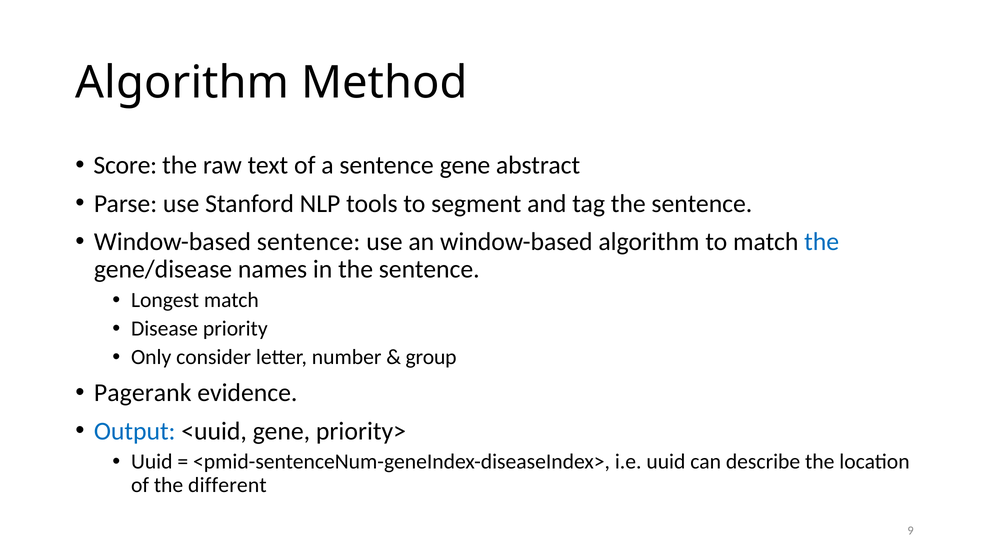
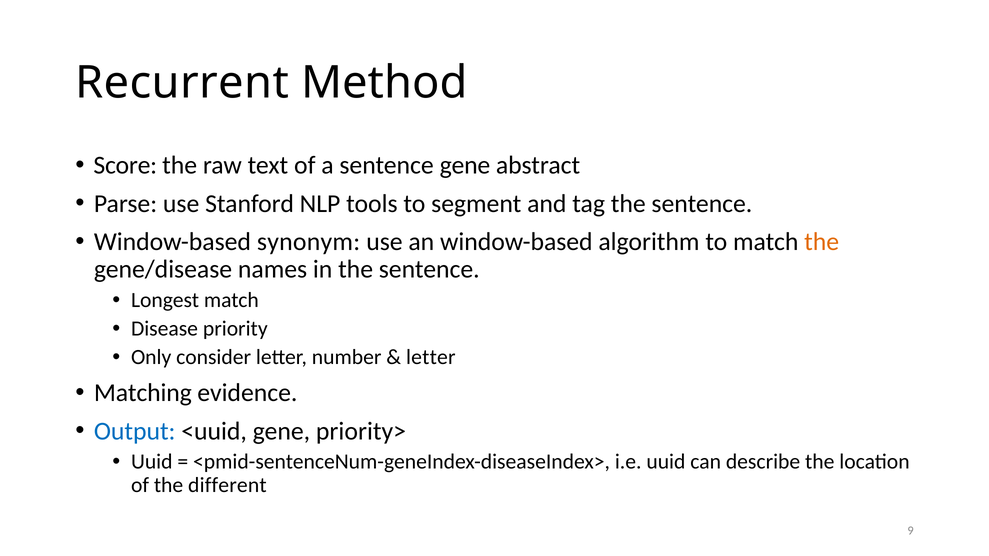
Algorithm: Algorithm -> Recurrent (182, 83)
Window-based sentence: sentence -> synonym (309, 242)
the colour: blue -> orange (822, 242)
group: group -> letter (431, 357)
Pagerank: Pagerank -> Matching (143, 393)
